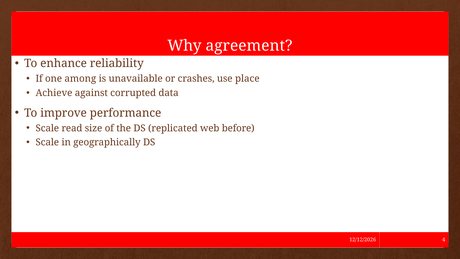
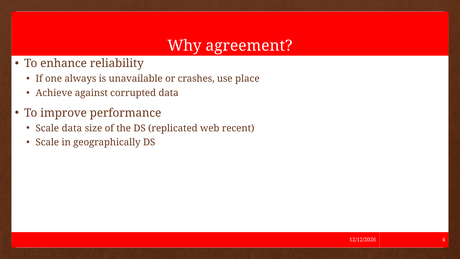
among: among -> always (80, 79)
Scale read: read -> data (72, 128)
before: before -> recent (238, 128)
